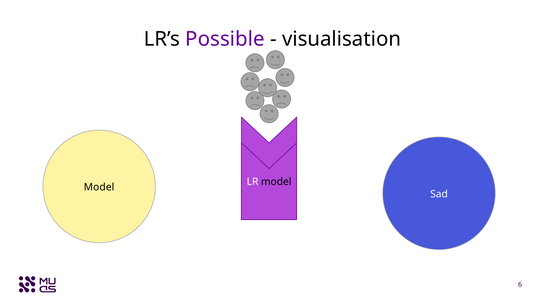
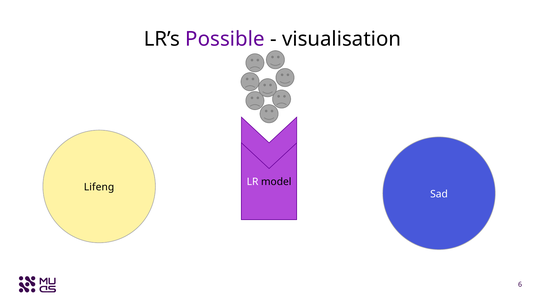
Model: Model -> Lifeng (99, 187)
